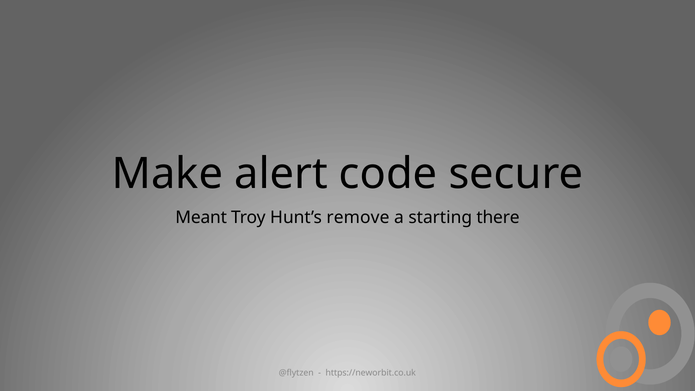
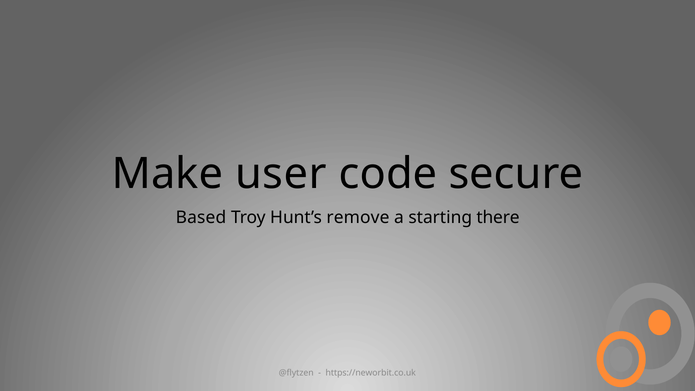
alert: alert -> user (281, 174)
Meant: Meant -> Based (201, 217)
